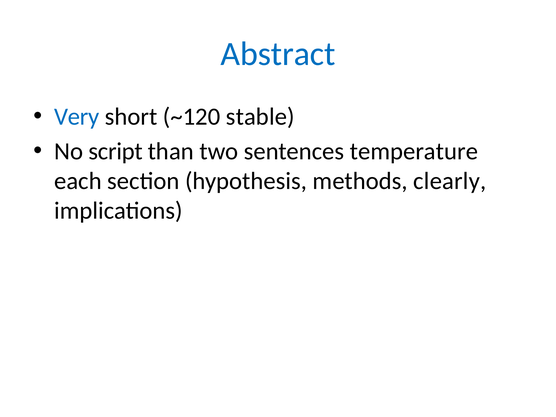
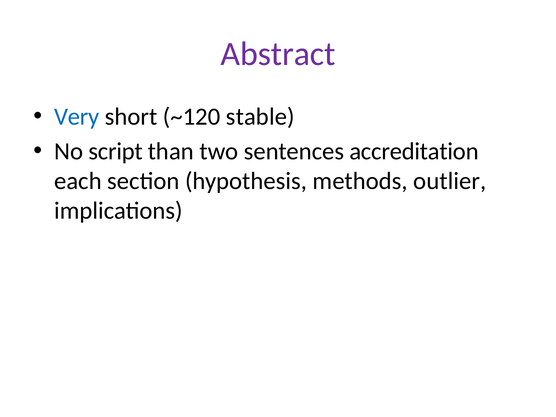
Abstract colour: blue -> purple (278, 54)
temperature: temperature -> accreditation (414, 151)
clearly: clearly -> outlier (450, 181)
